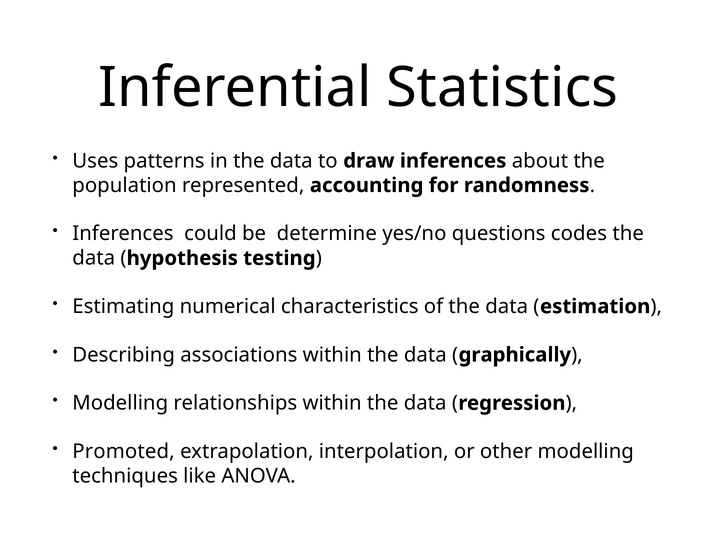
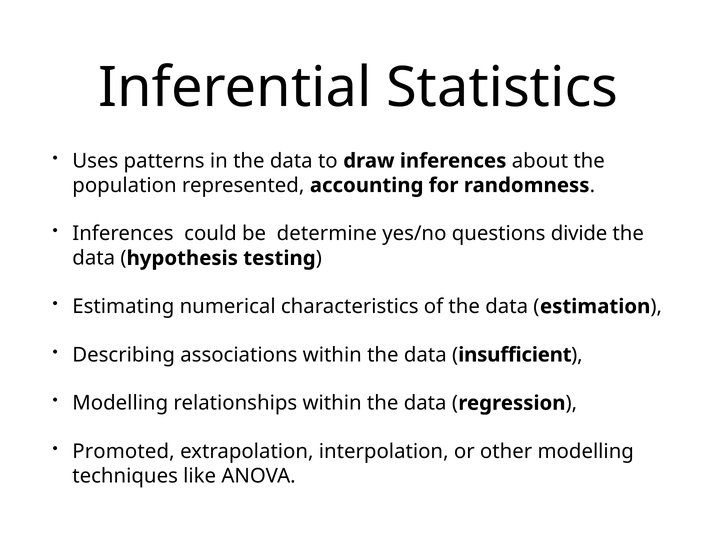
codes: codes -> divide (579, 234)
graphically: graphically -> insufficient (515, 355)
